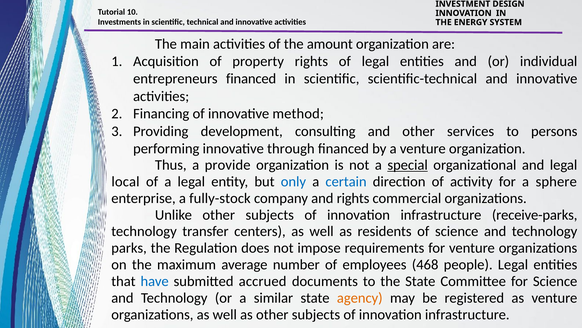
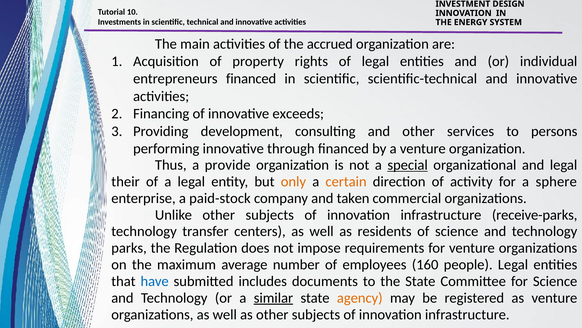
amount: amount -> accrued (330, 44)
method: method -> exceeds (298, 114)
local: local -> their (126, 181)
only colour: blue -> orange (293, 181)
certain colour: blue -> orange (346, 181)
fully-stock: fully-stock -> paid-stock (220, 198)
and rights: rights -> taken (353, 198)
468: 468 -> 160 (425, 264)
accrued: accrued -> includes (263, 281)
similar underline: none -> present (273, 297)
